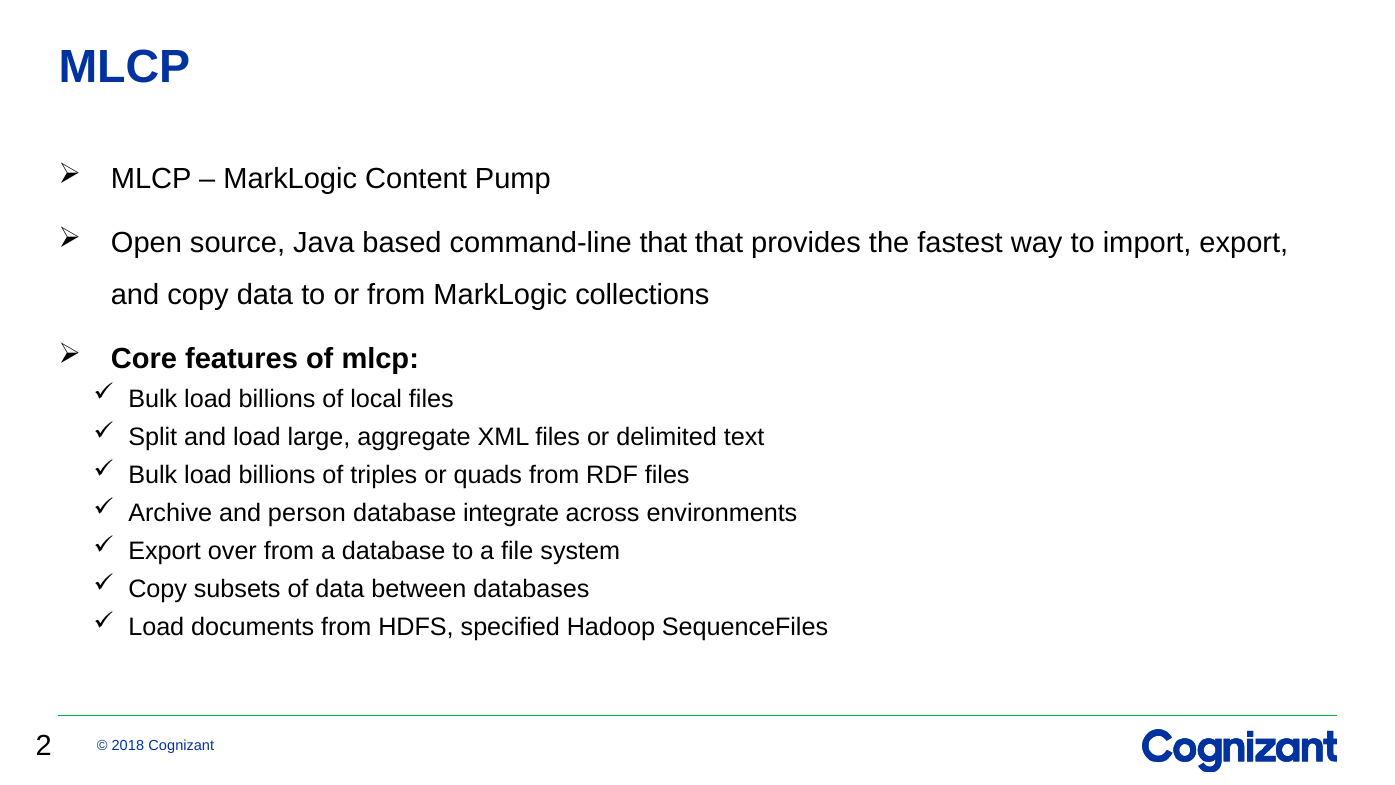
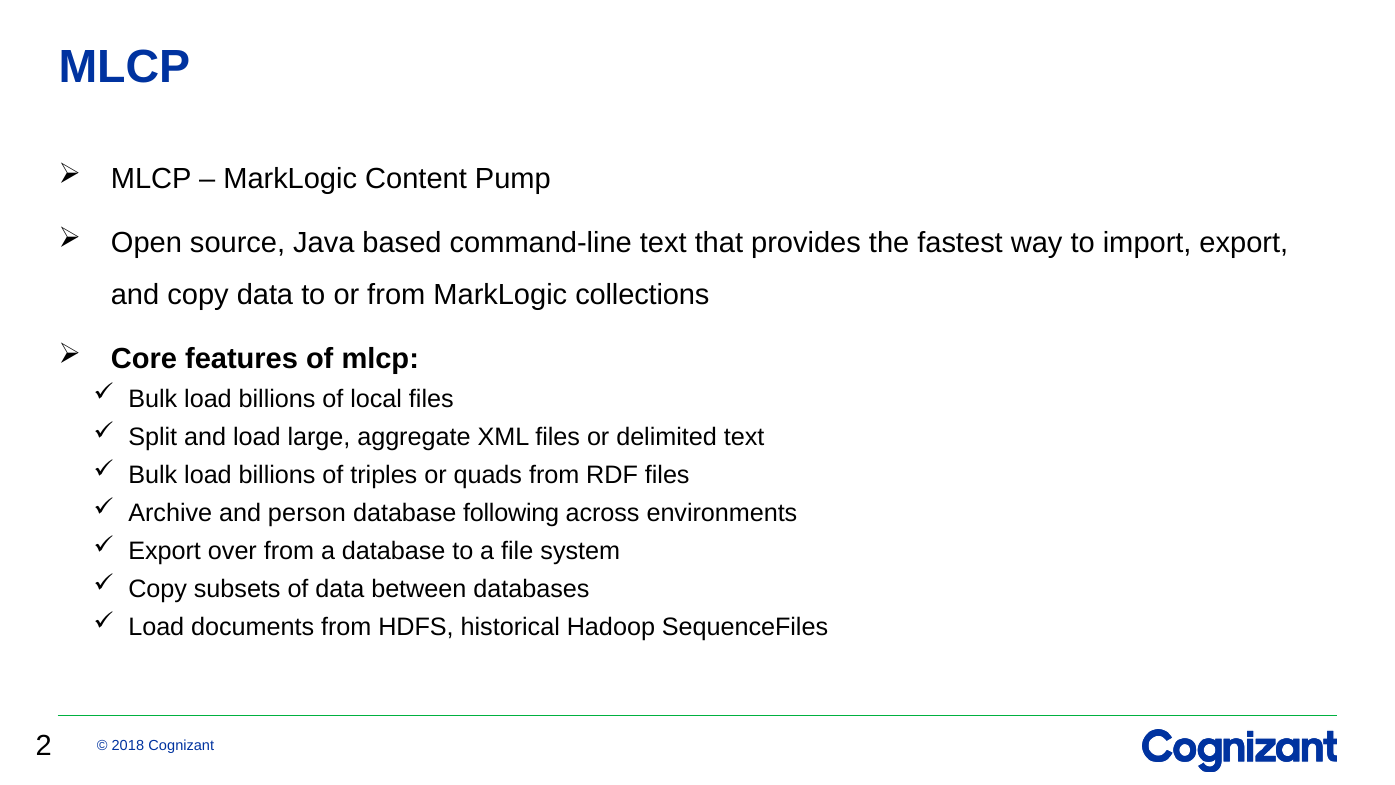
command-line that: that -> text (663, 242)
integrate: integrate -> following (511, 513)
specified: specified -> historical (510, 627)
